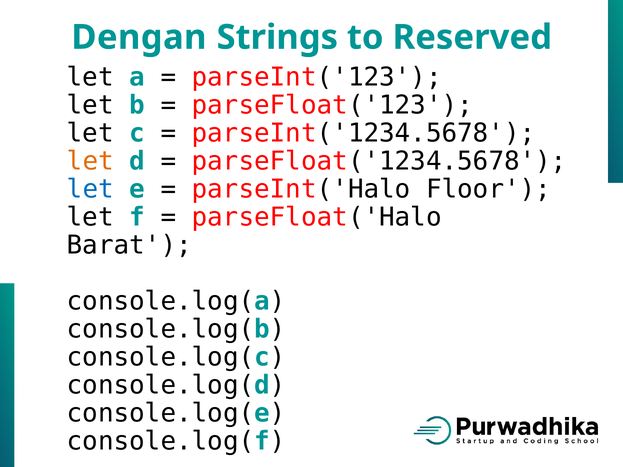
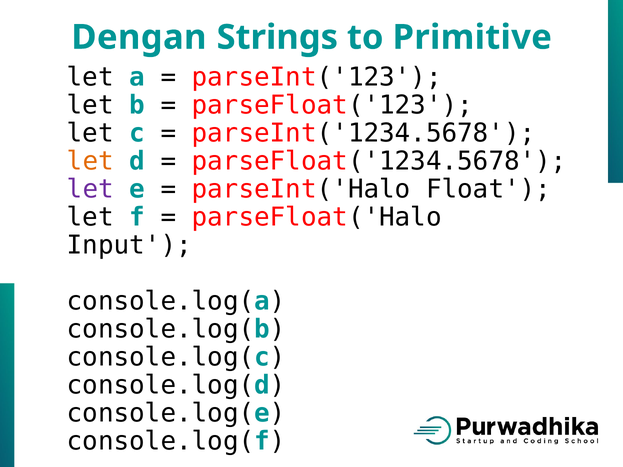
Reserved: Reserved -> Primitive (472, 37)
let colour: blue -> purple (90, 189)
Floor: Floor -> Float (489, 189)
Barat: Barat -> Input (129, 245)
